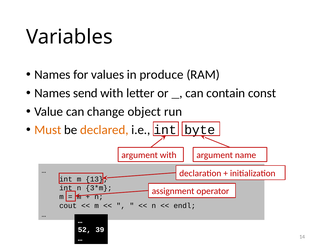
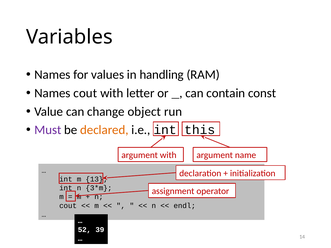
produce: produce -> handling (162, 75)
Names send: send -> cout (85, 93)
Must colour: orange -> purple (48, 130)
byte: byte -> this (200, 130)
